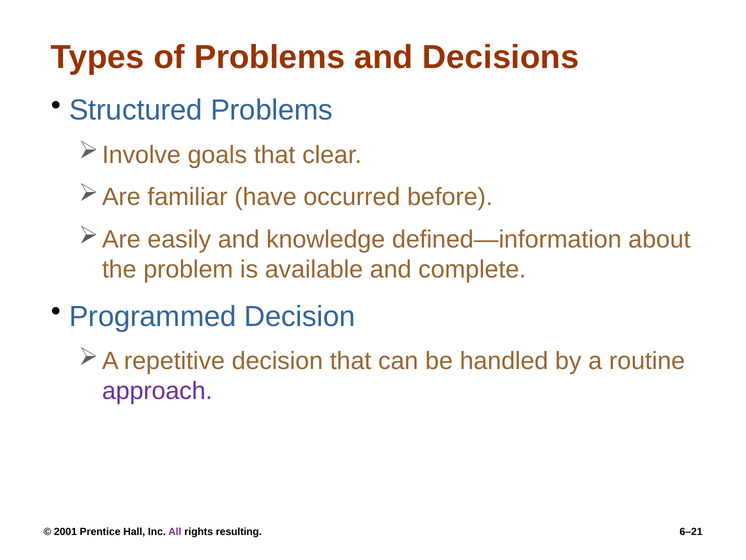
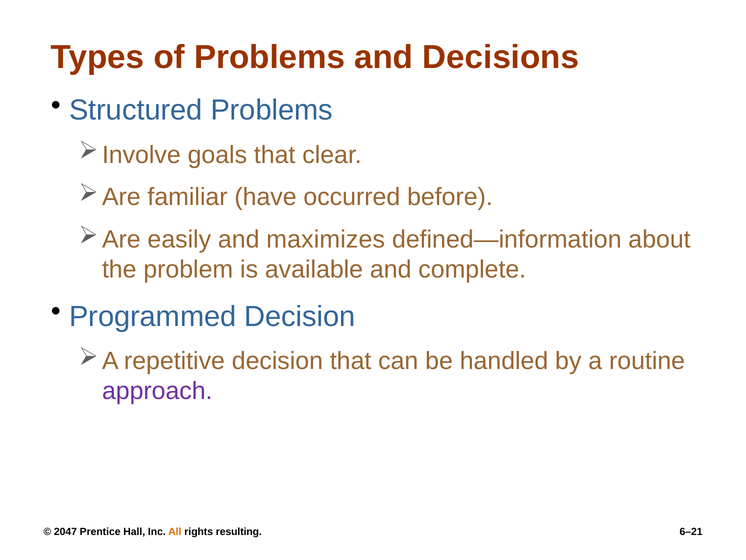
knowledge: knowledge -> maximizes (326, 239)
2001: 2001 -> 2047 (65, 532)
All colour: purple -> orange (175, 532)
